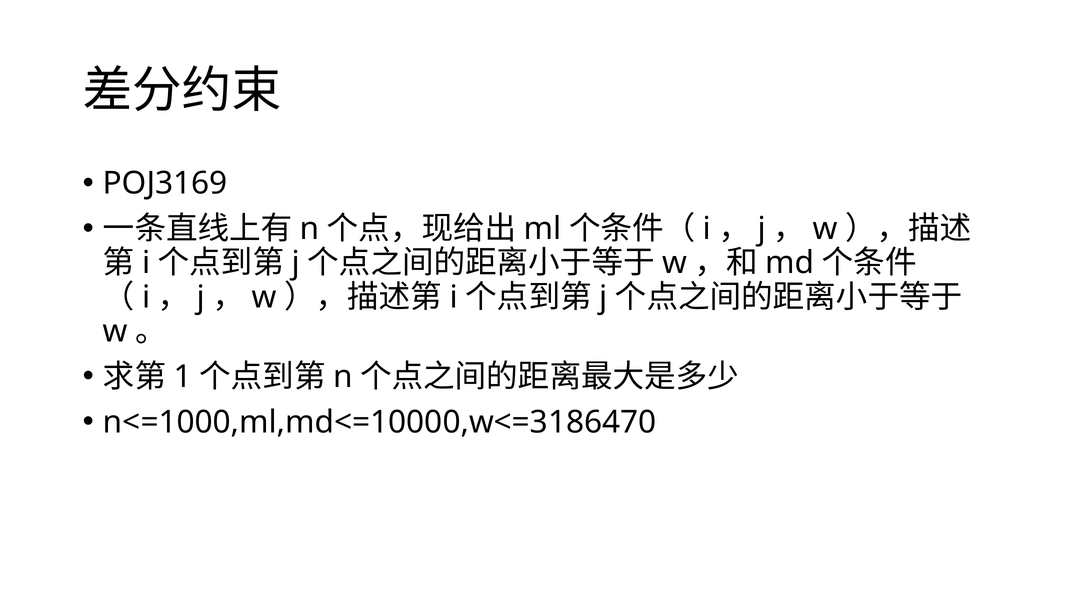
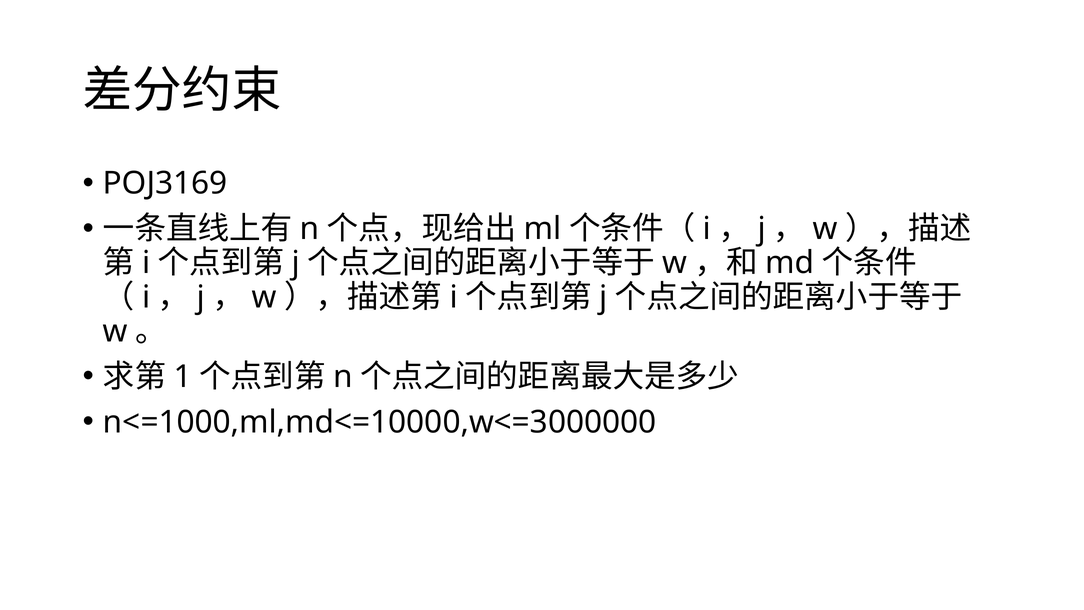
n<=1000,ml,md<=10000,w<=3186470: n<=1000,ml,md<=10000,w<=3186470 -> n<=1000,ml,md<=10000,w<=3000000 (380, 422)
